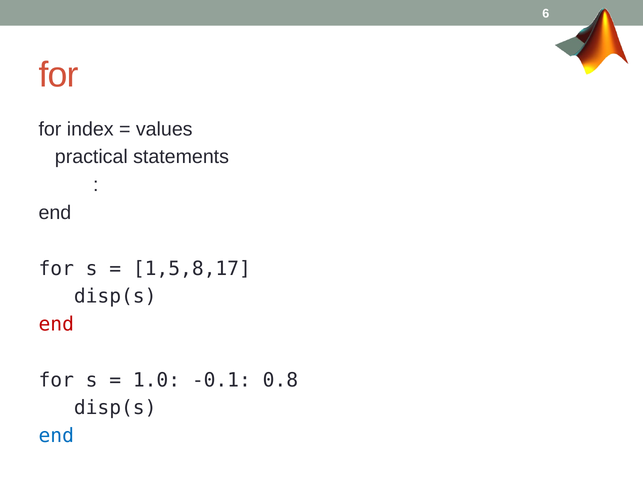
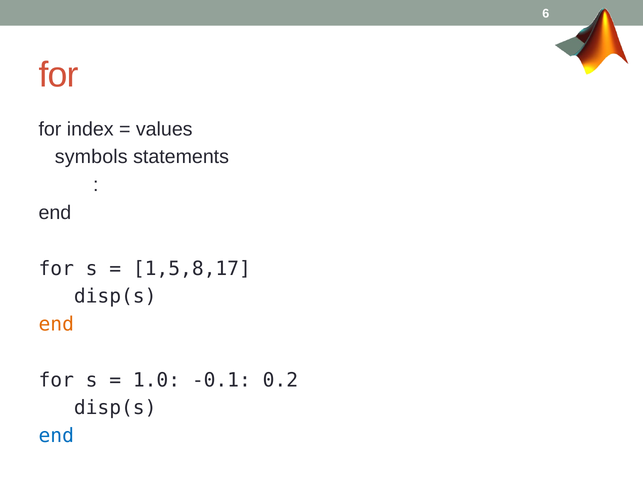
practical: practical -> symbols (91, 157)
end colour: red -> orange (56, 324)
0.8: 0.8 -> 0.2 (280, 380)
